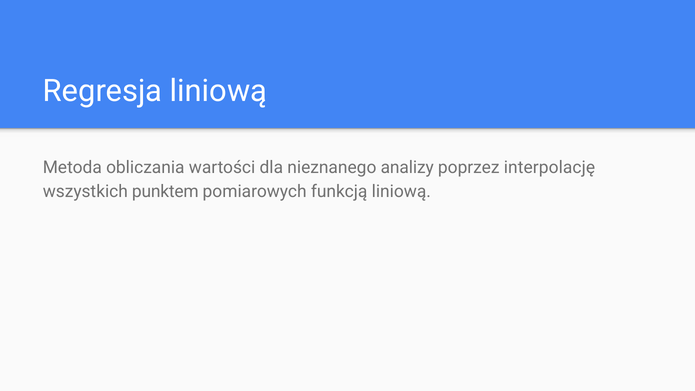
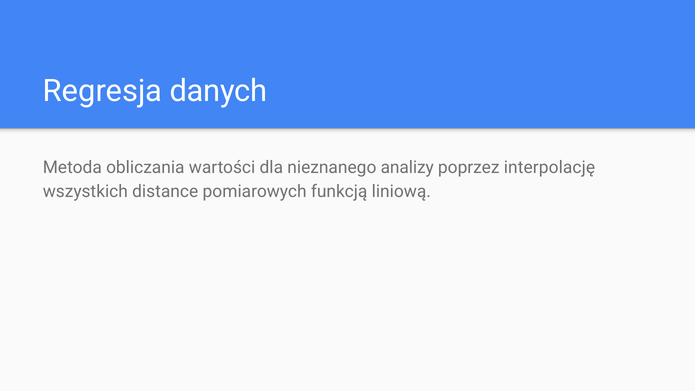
Regresja liniową: liniową -> danych (219, 91)
punktem: punktem -> distance (165, 192)
